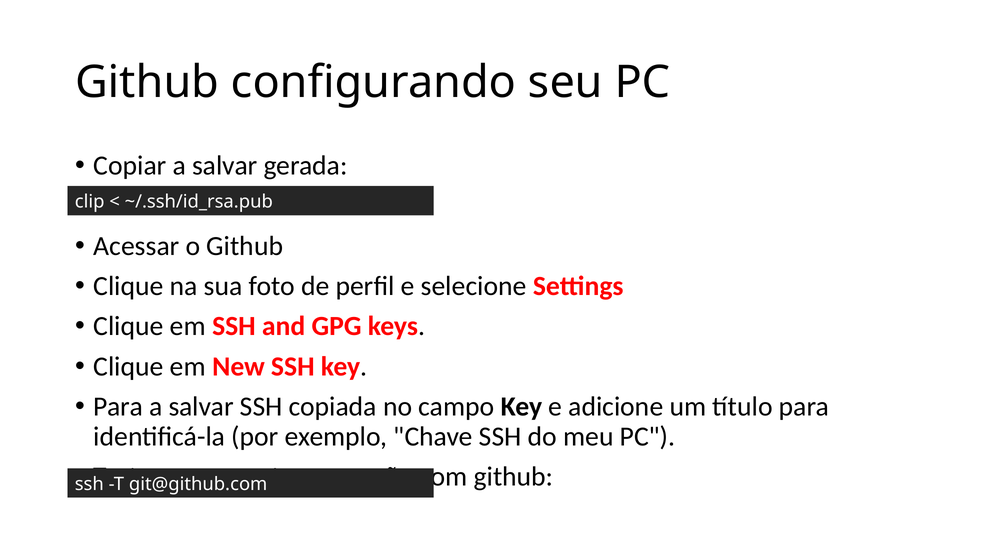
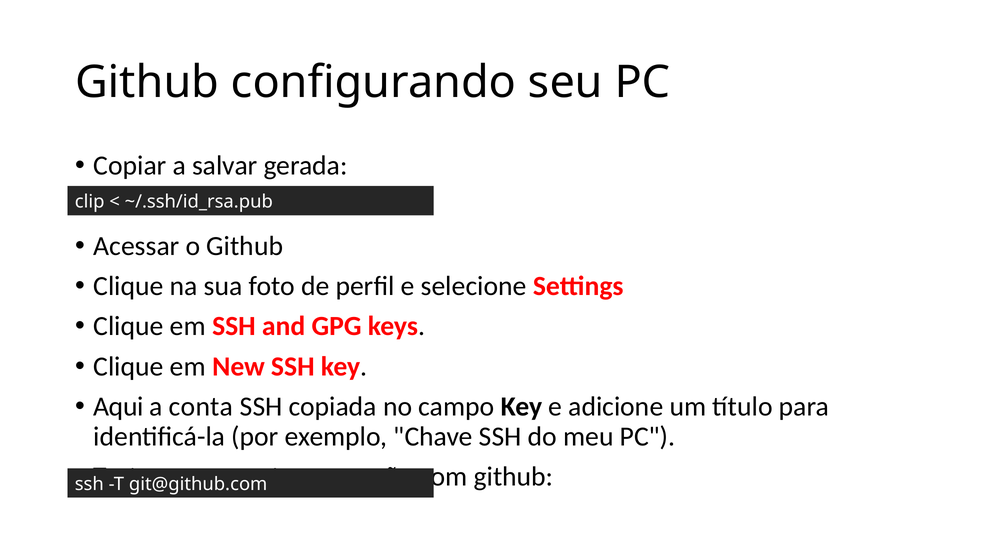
Para: Para -> Aqui (118, 407)
salvar: salvar -> conta (201, 407)
